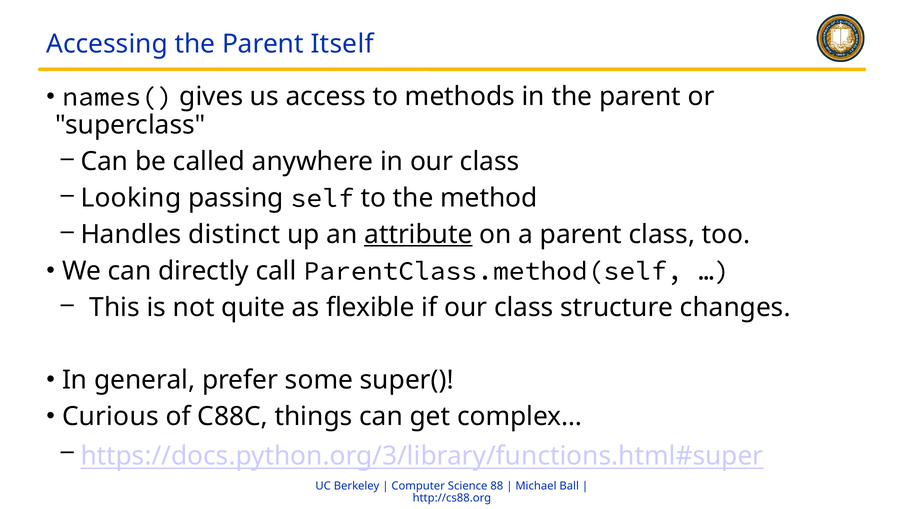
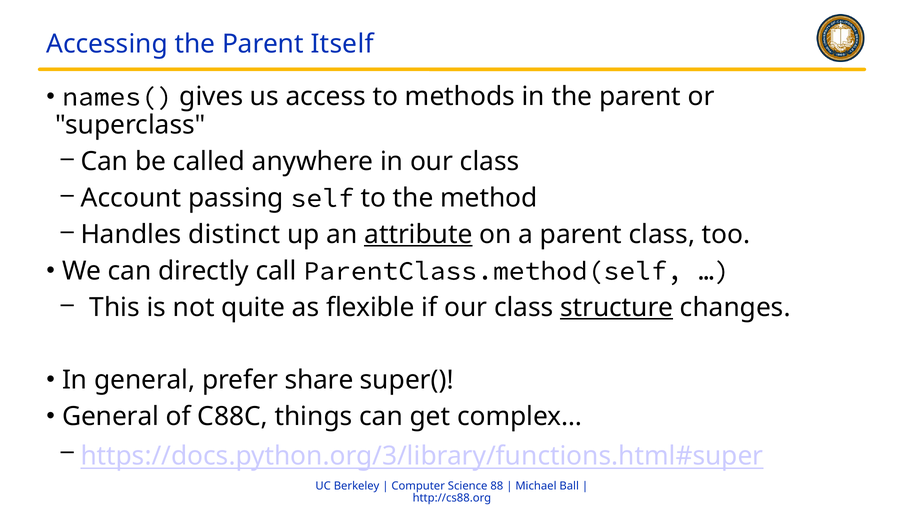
Looking: Looking -> Account (131, 198)
structure underline: none -> present (617, 307)
some: some -> share (319, 380)
Curious: Curious -> General (111, 416)
